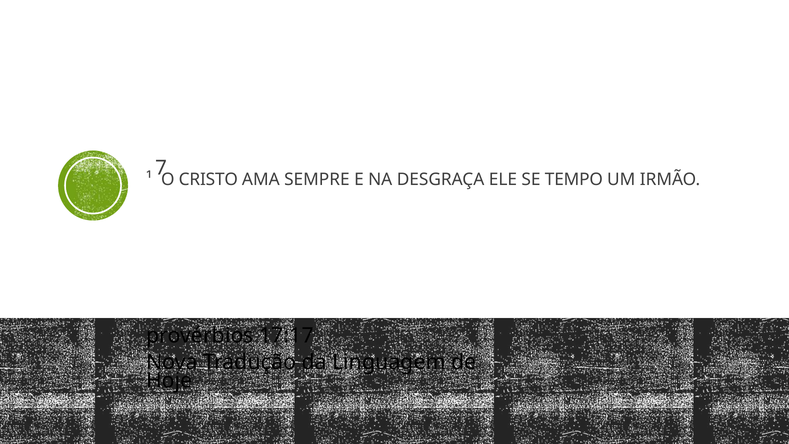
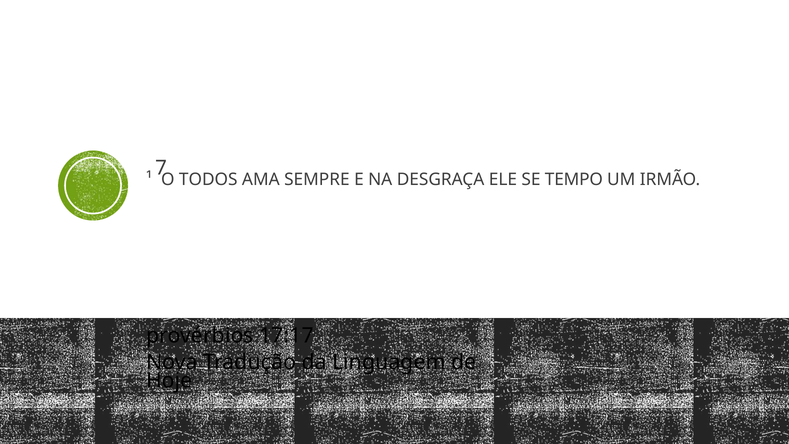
CRISTO: CRISTO -> TODOS (208, 180)
